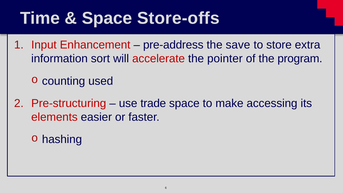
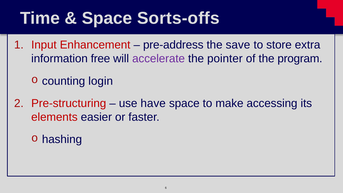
Store-offs: Store-offs -> Sorts-offs (178, 18)
sort: sort -> free (100, 59)
accelerate colour: red -> purple (159, 59)
used: used -> login (101, 81)
trade: trade -> have (153, 103)
